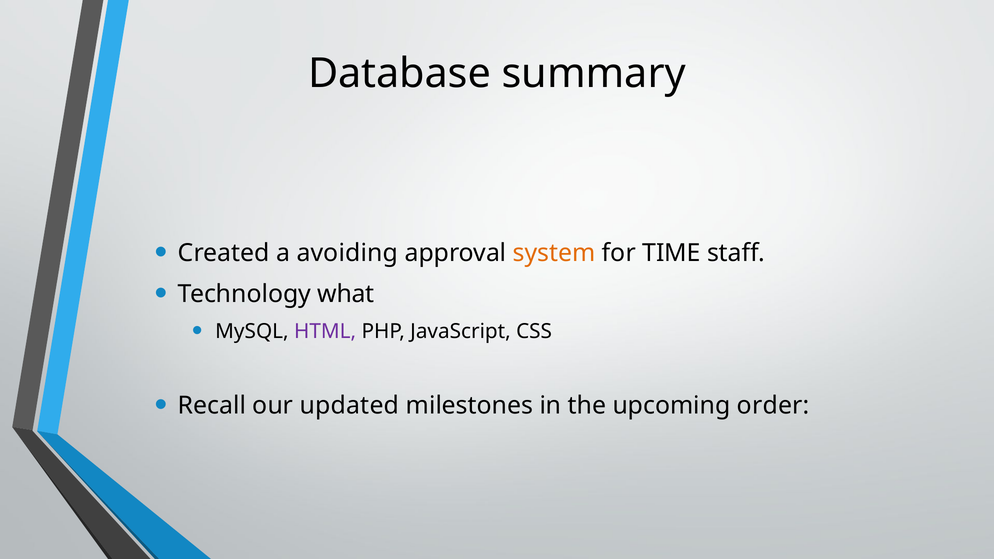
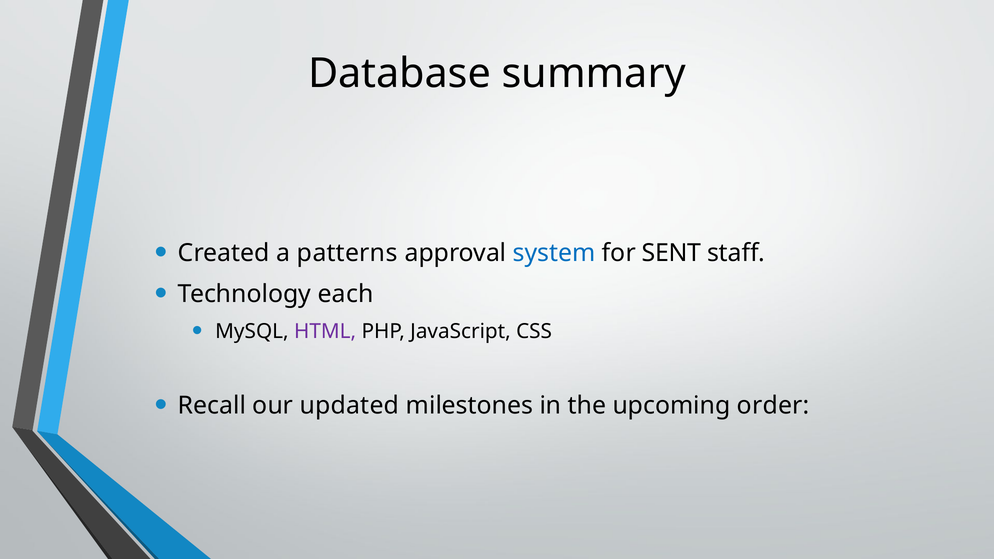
avoiding: avoiding -> patterns (347, 253)
system colour: orange -> blue (554, 253)
TIME: TIME -> SENT (672, 253)
what: what -> each (346, 294)
